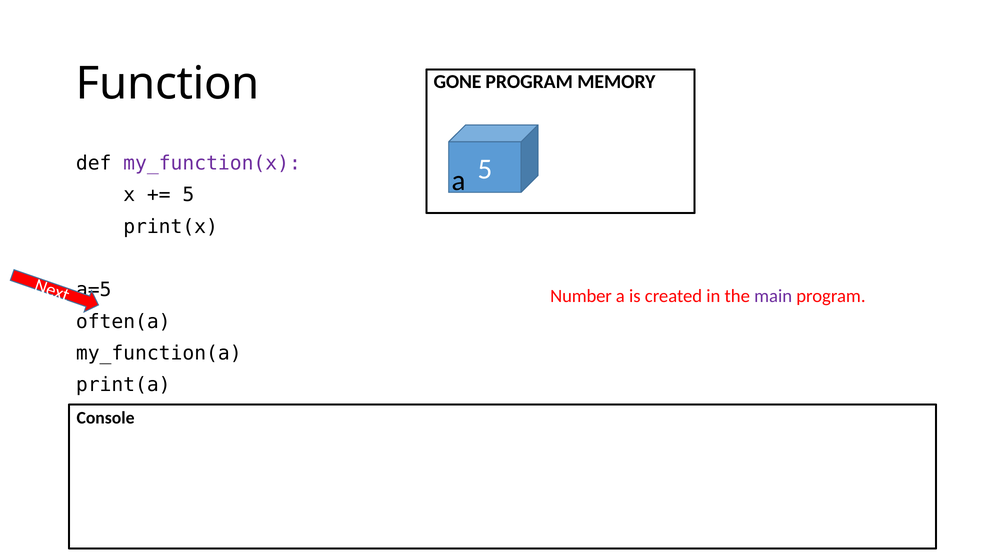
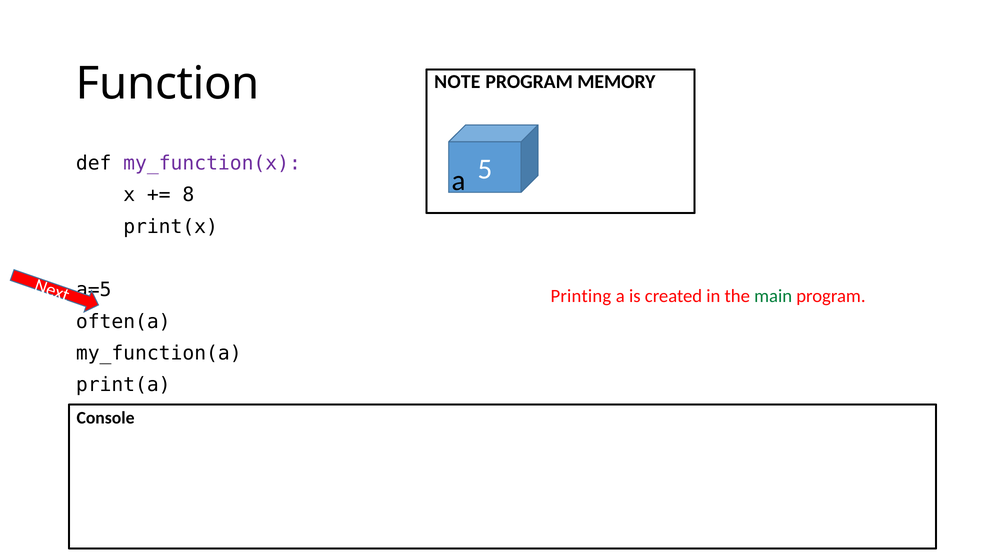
GONE: GONE -> NOTE (457, 82)
5: 5 -> 8 (188, 195)
Number: Number -> Printing (581, 296)
main colour: purple -> green (773, 296)
